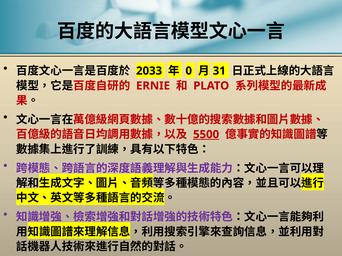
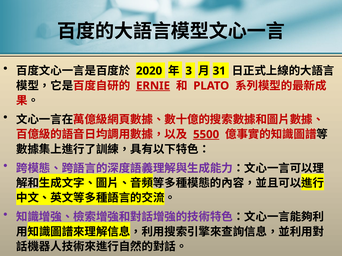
2033: 2033 -> 2020 (149, 71)
0: 0 -> 3 (189, 71)
ERNIE underline: none -> present (153, 86)
